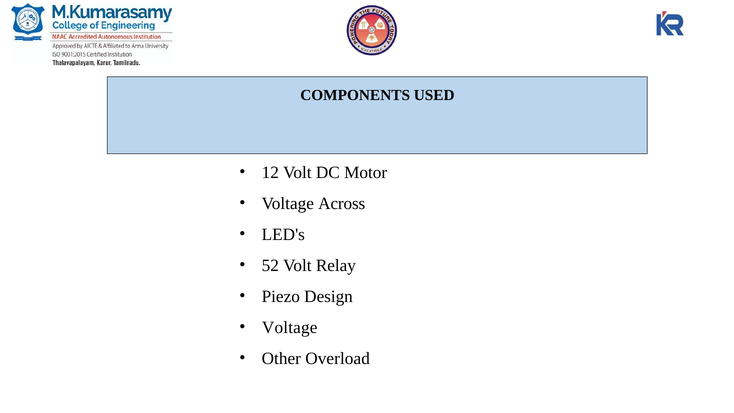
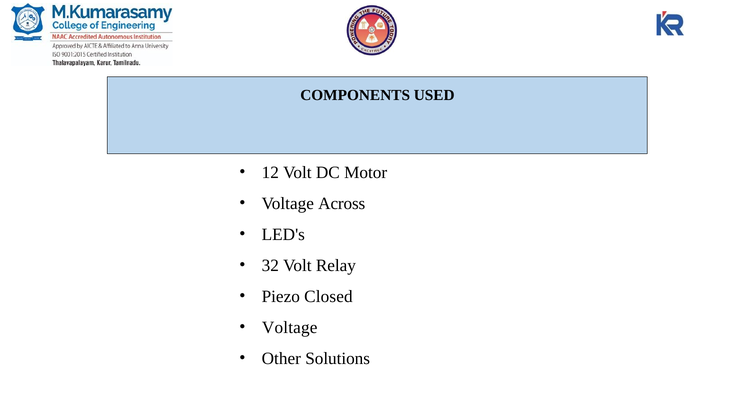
52: 52 -> 32 (270, 265)
Design: Design -> Closed (328, 296)
Overload: Overload -> Solutions (338, 358)
